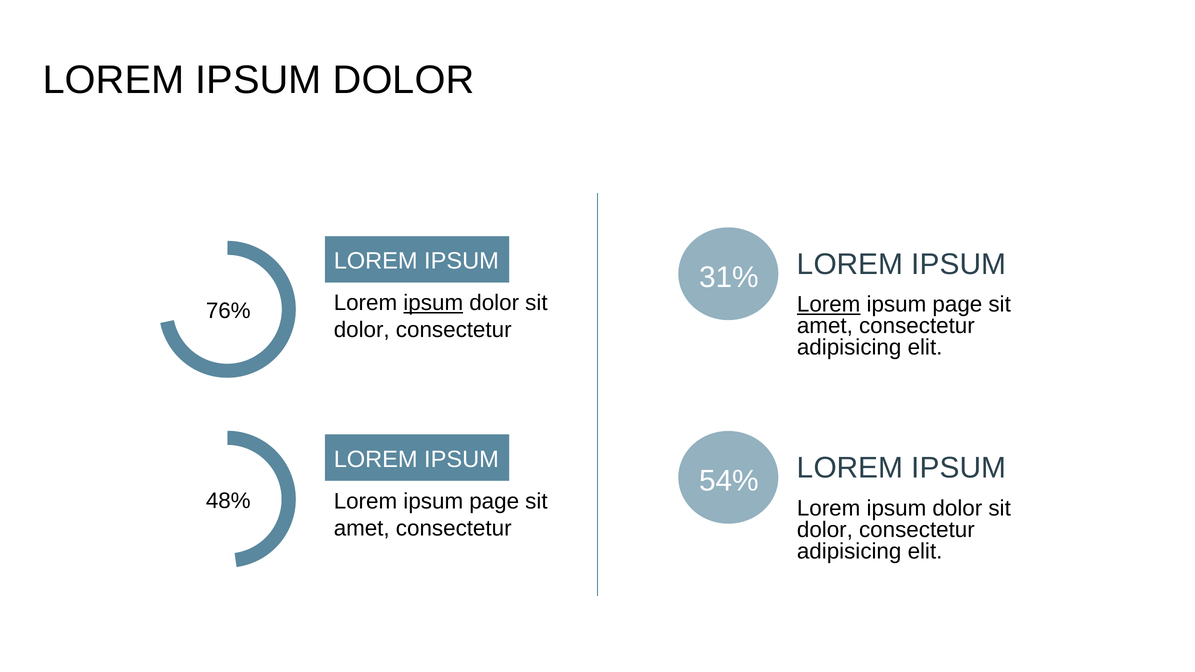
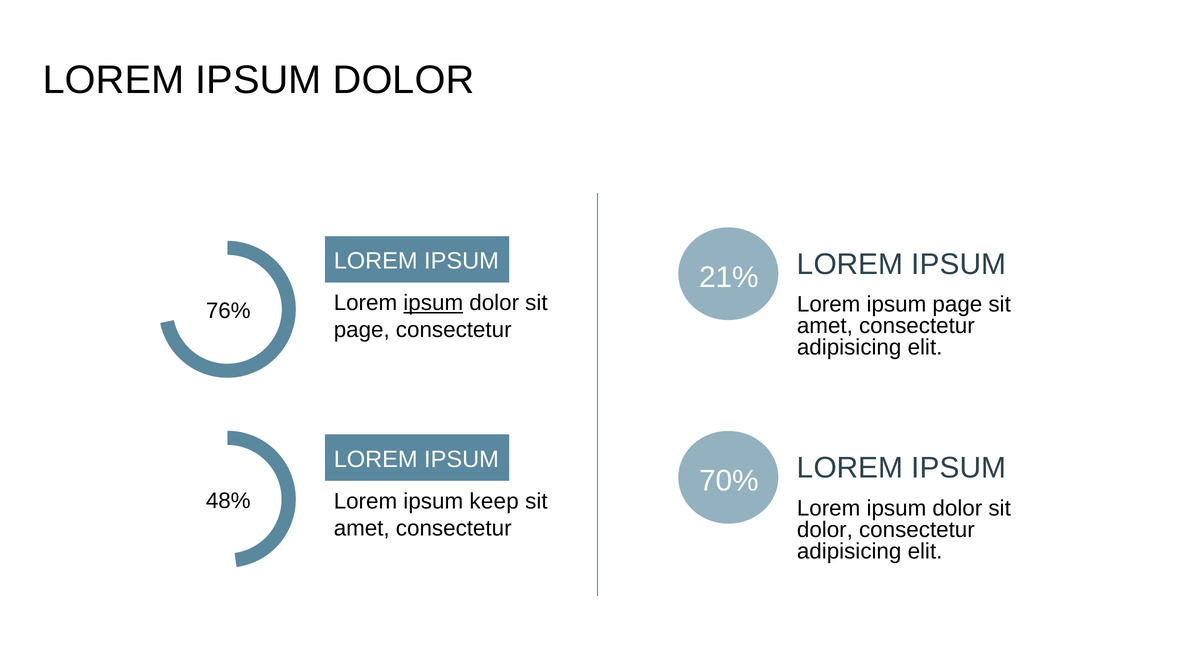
31%: 31% -> 21% (729, 278)
Lorem underline: present -> none (829, 305)
dolor: dolor -> page (362, 330)
54%: 54% -> 70% (729, 481)
page: page -> keep (494, 501)
